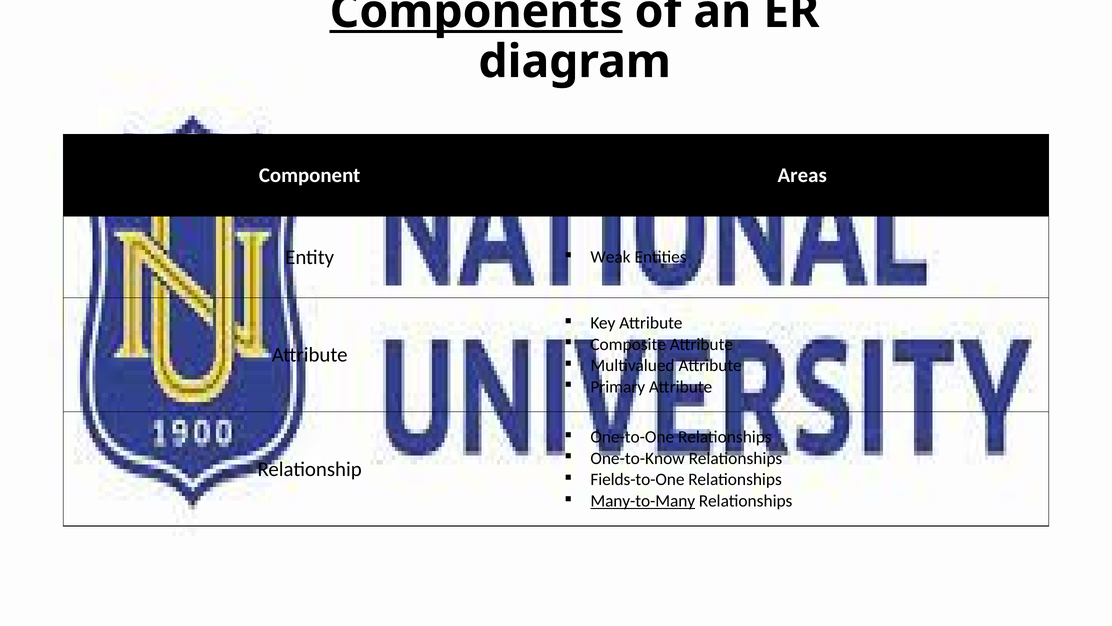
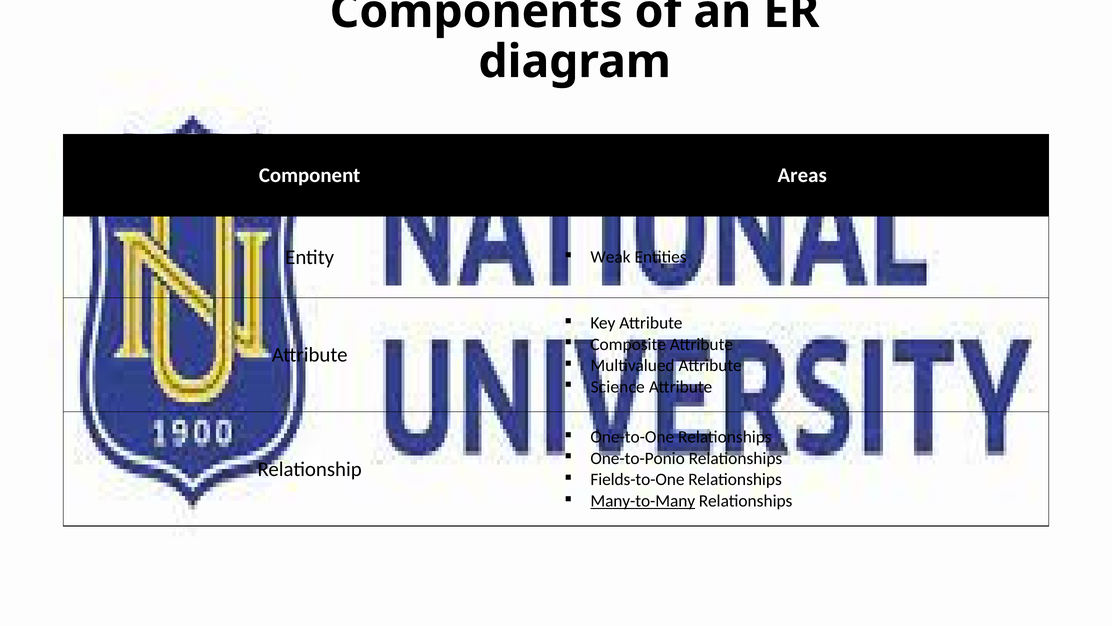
Components underline: present -> none (476, 12)
Primary: Primary -> Science (618, 387)
One-to-Know: One-to-Know -> One-to-Ponio (638, 458)
